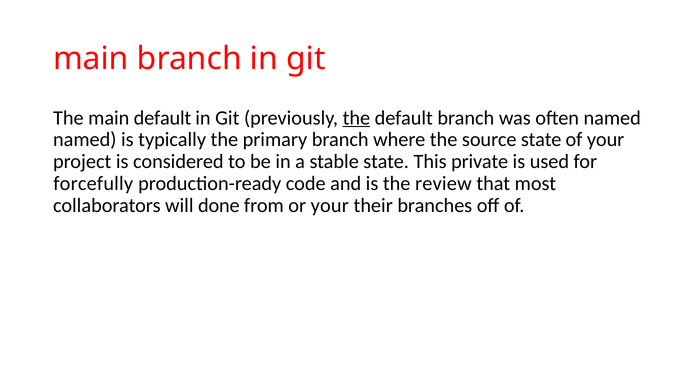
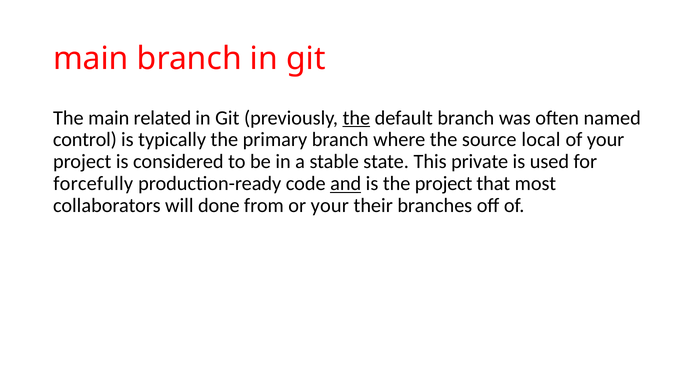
main default: default -> related (162, 118)
named: named -> control (85, 140)
source state: state -> local (541, 140)
and underline: none -> present (346, 183)
the review: review -> project (444, 183)
